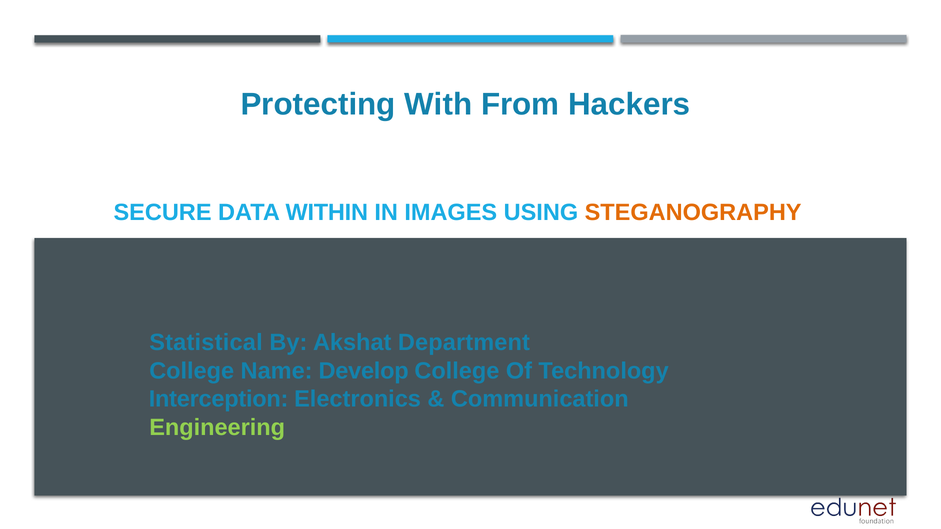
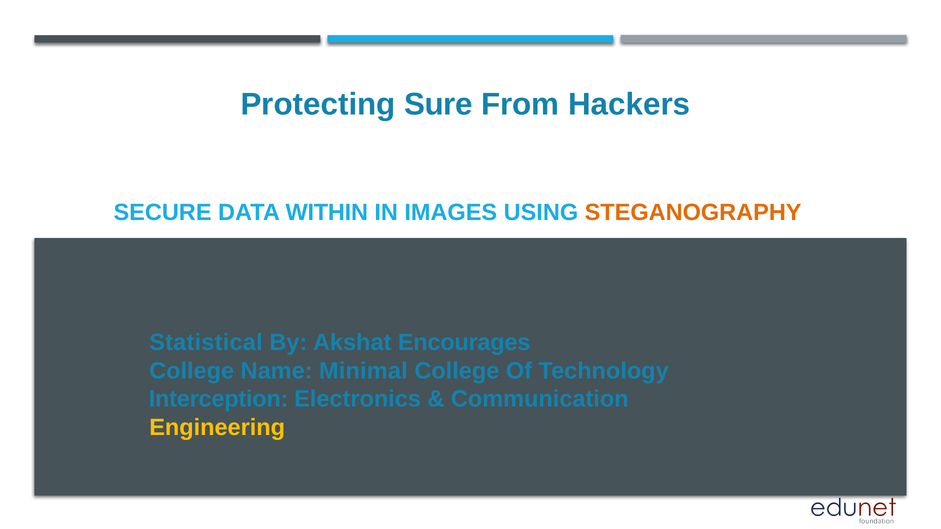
With: With -> Sure (438, 104)
Department: Department -> Encourages (464, 343)
Develop: Develop -> Minimal (363, 371)
Engineering colour: light green -> yellow (217, 428)
